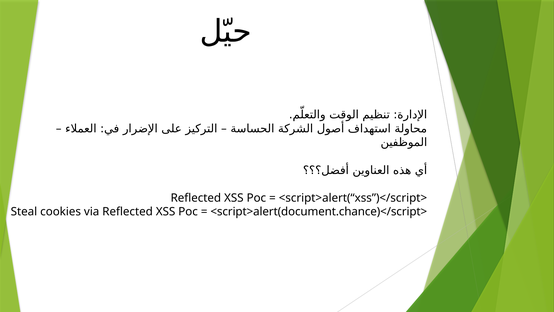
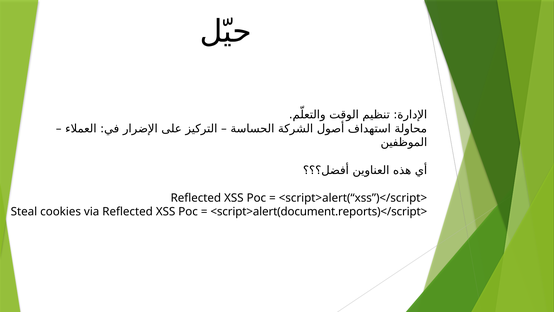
<script>alert(document.chance)</script>: <script>alert(document.chance)</script> -> <script>alert(document.reports)</script> (319, 212)
